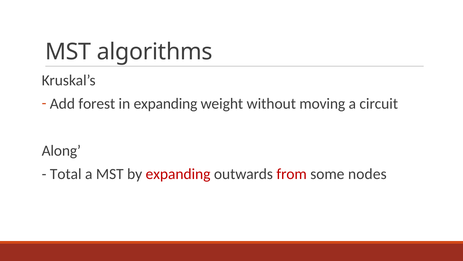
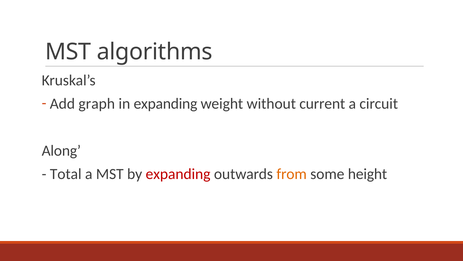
forest: forest -> graph (97, 104)
moving: moving -> current (322, 104)
from colour: red -> orange (292, 174)
nodes: nodes -> height (368, 174)
